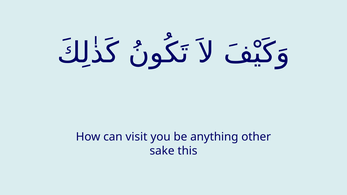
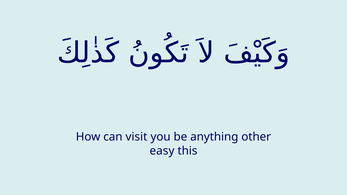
sake: sake -> easy (162, 151)
